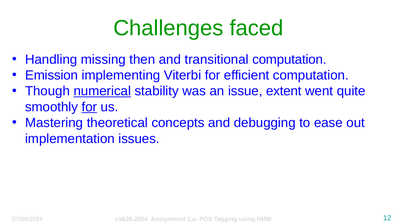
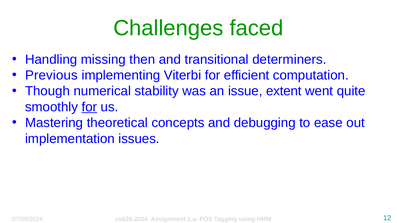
transitional computation: computation -> determiners (289, 59)
Emission: Emission -> Previous (51, 75)
numerical underline: present -> none (102, 91)
